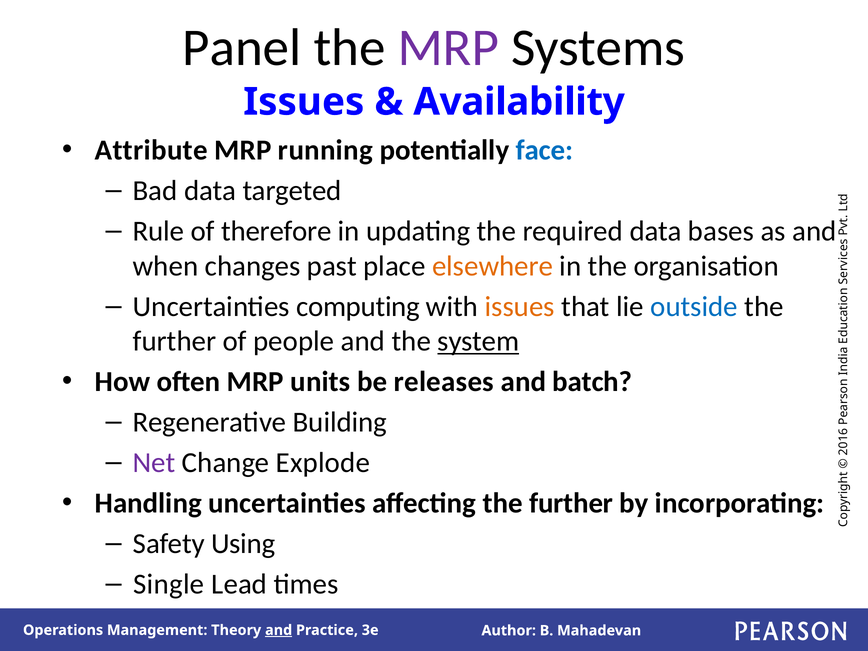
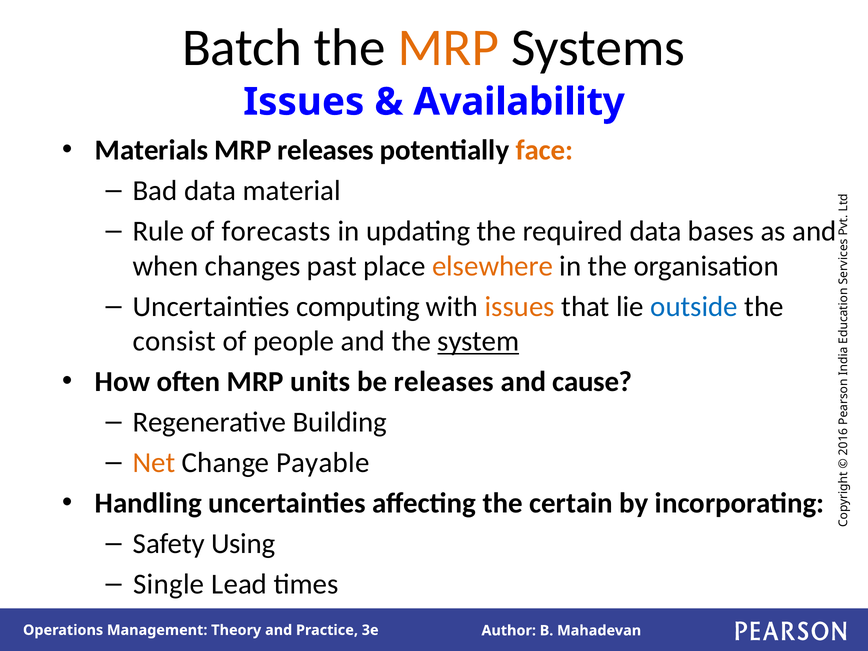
Panel: Panel -> Batch (242, 48)
MRP colour: purple -> orange (448, 48)
Attribute: Attribute -> Materials (152, 150)
MRP running: running -> releases (326, 150)
face colour: blue -> orange (545, 150)
targeted: targeted -> material (292, 191)
therefore: therefore -> forecasts (276, 231)
further: further -> consist (174, 341)
batch: batch -> cause (592, 382)
Net colour: purple -> orange (154, 463)
Explode: Explode -> Payable (323, 463)
affecting the further: further -> certain (571, 503)
and underline: present -> none (279, 630)
